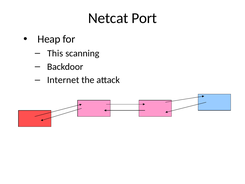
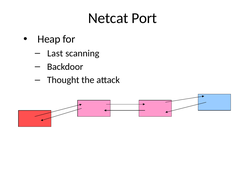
This: This -> Last (55, 53)
Internet: Internet -> Thought (63, 80)
